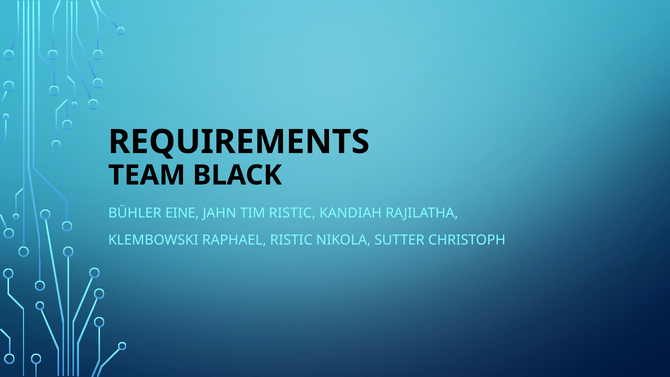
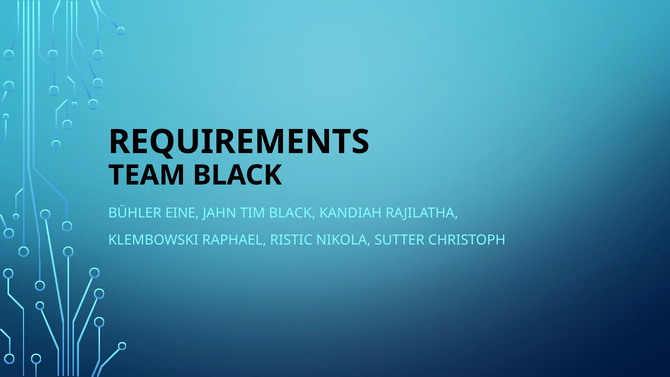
TIM RISTIC: RISTIC -> BLACK (292, 213)
